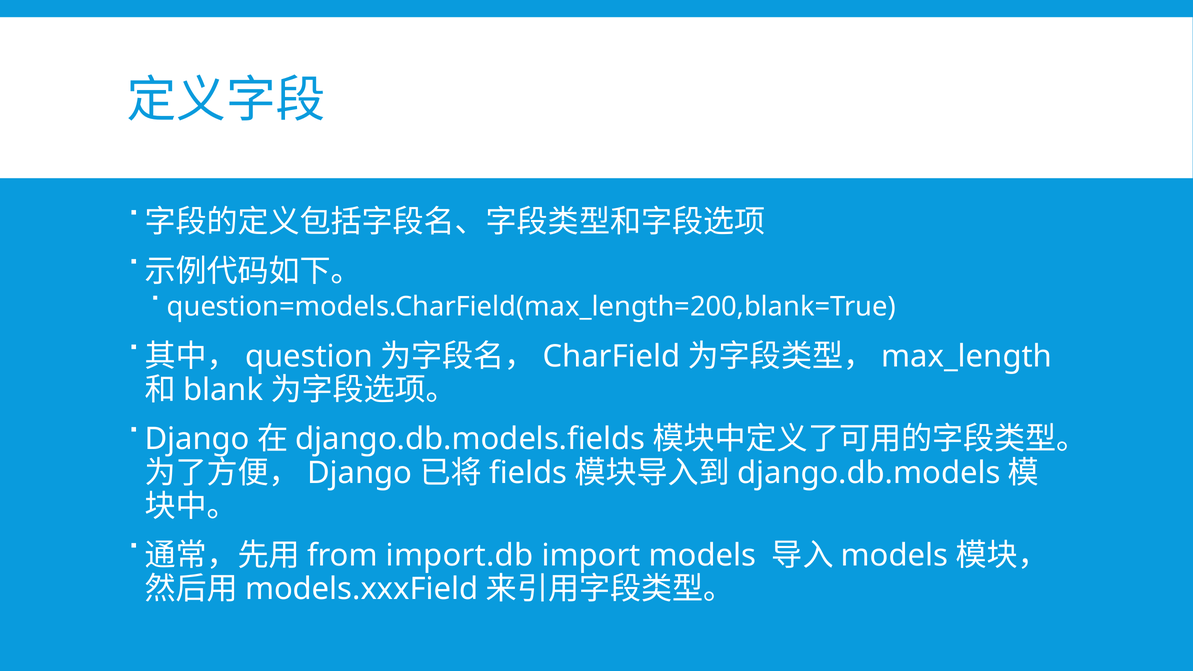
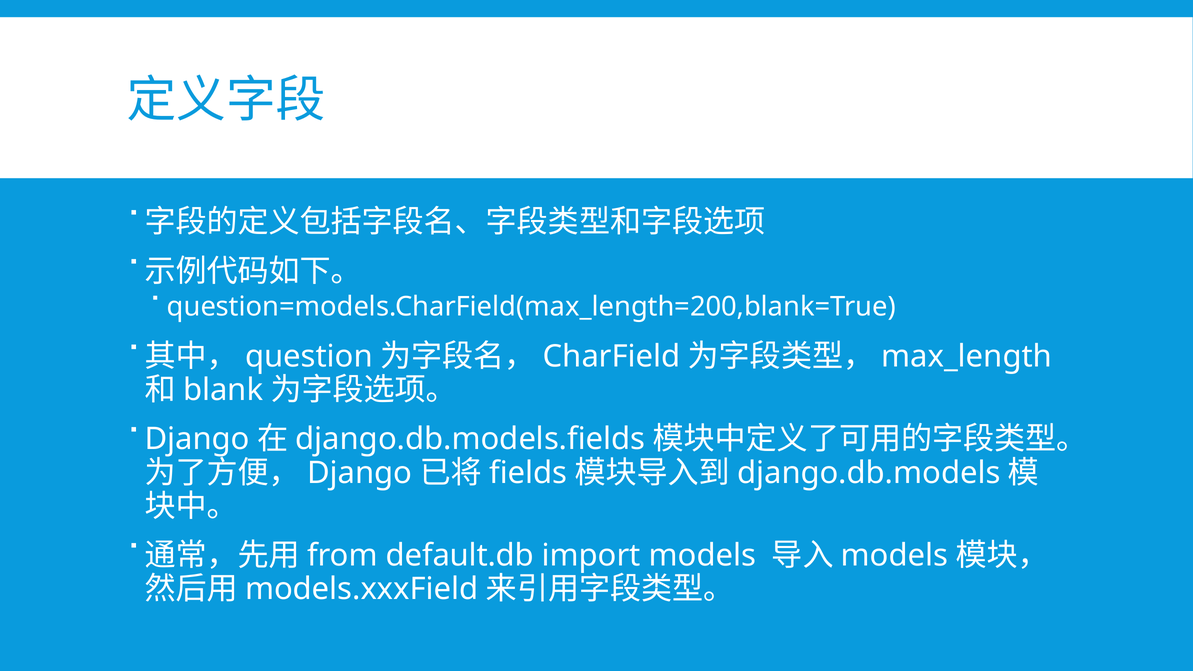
import.db: import.db -> default.db (460, 556)
